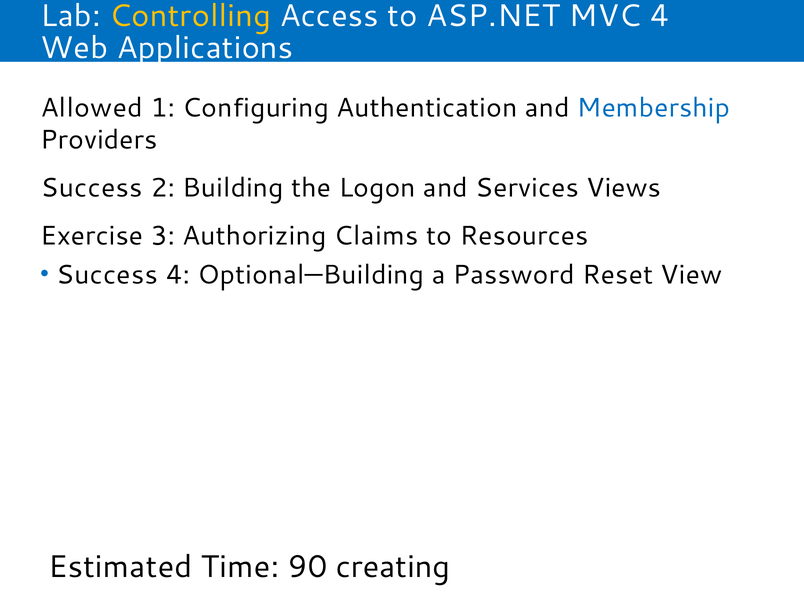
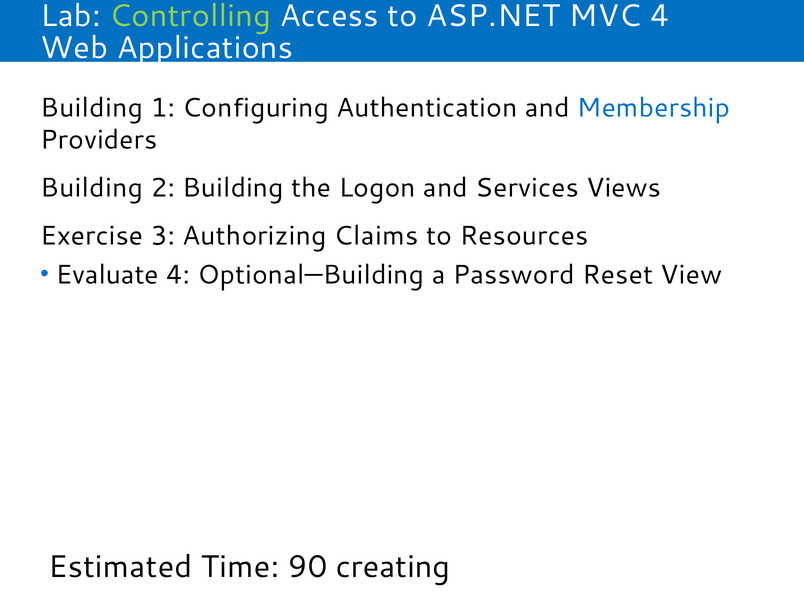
Controlling colour: yellow -> light green (190, 16)
Allowed: Allowed -> Building (92, 108)
Success: Success -> Building (92, 188)
Success: Success -> Evaluate (107, 275)
